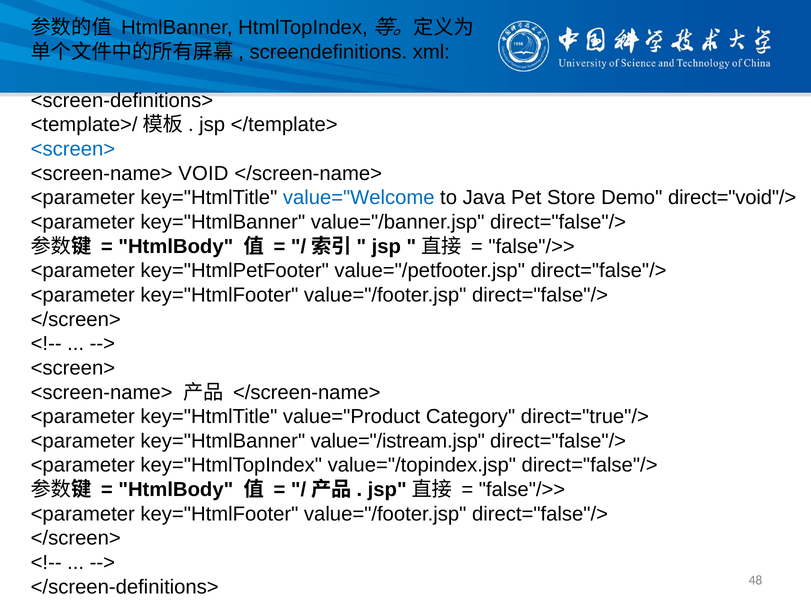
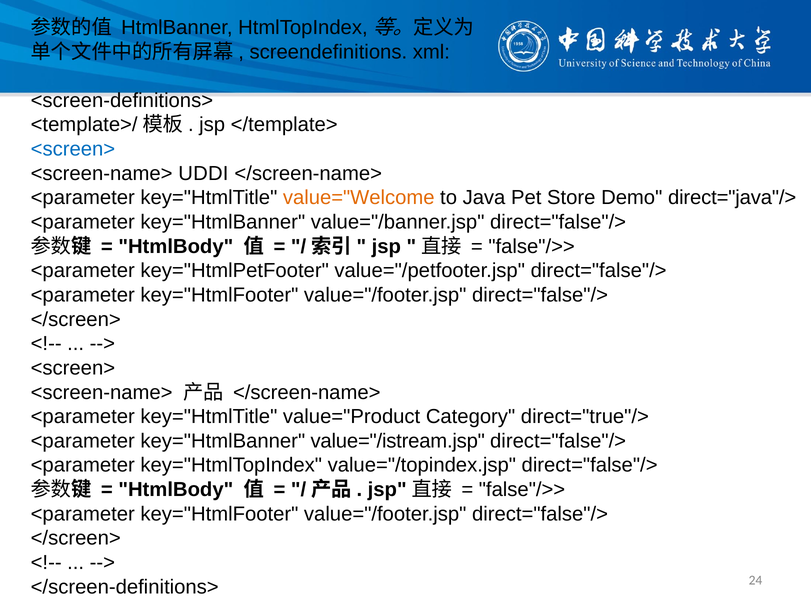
VOID: VOID -> UDDI (203, 174)
value="Welcome colour: blue -> orange (359, 198)
direct="void"/>: direct="void"/> -> direct="java"/> (732, 198)
48: 48 -> 24 (755, 581)
